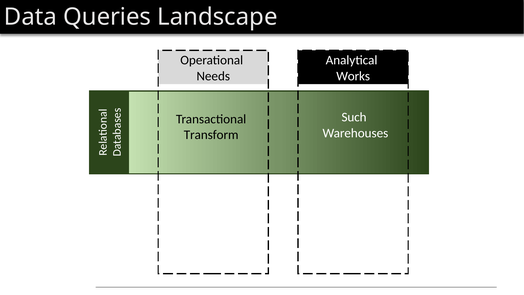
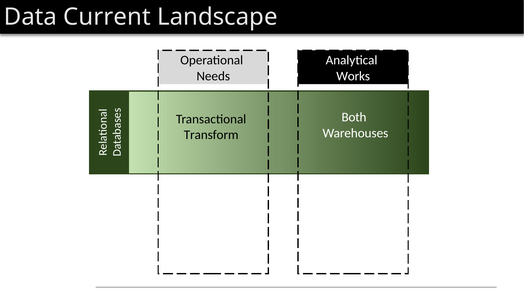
Queries: Queries -> Current (107, 17)
Such: Such -> Both (354, 117)
